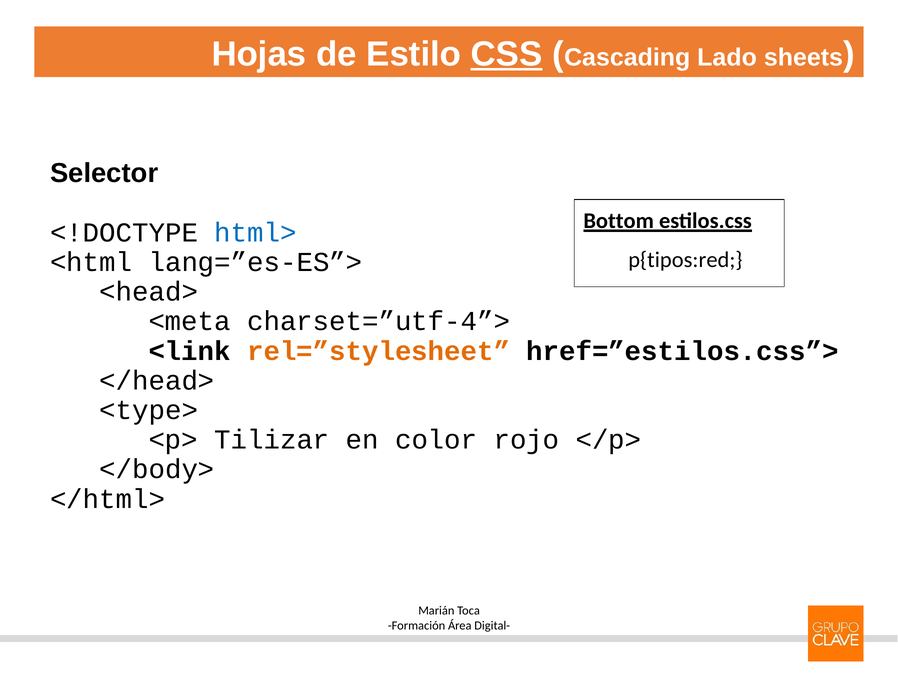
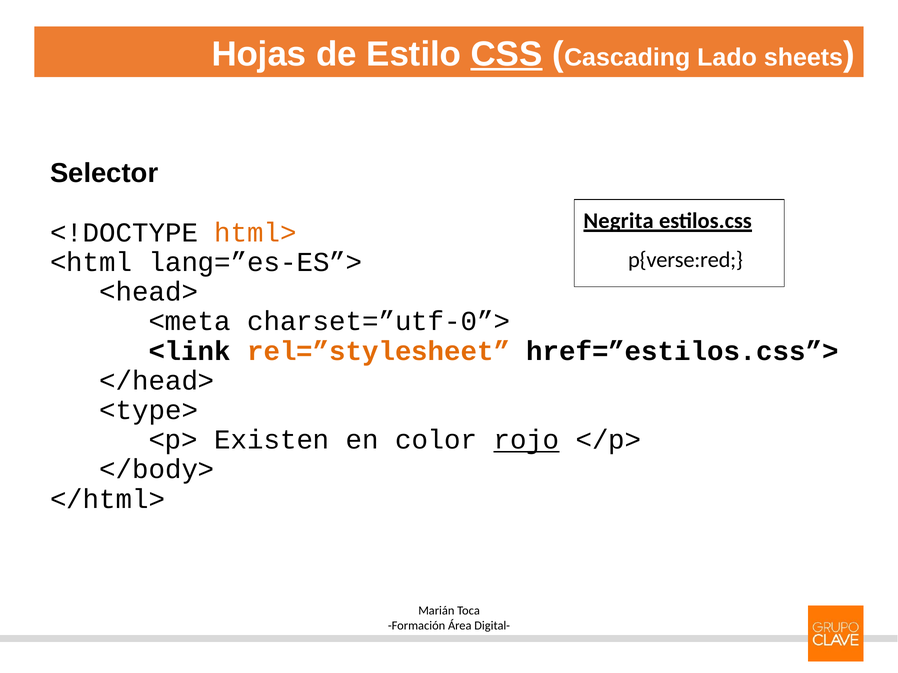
Bottom: Bottom -> Negrita (619, 221)
html> colour: blue -> orange (256, 233)
p{tipos:red: p{tipos:red -> p{verse:red (686, 260)
charset=”utf-4”>: charset=”utf-4”> -> charset=”utf-0”> (379, 322)
Tilizar: Tilizar -> Existen (272, 440)
rojo underline: none -> present (526, 440)
